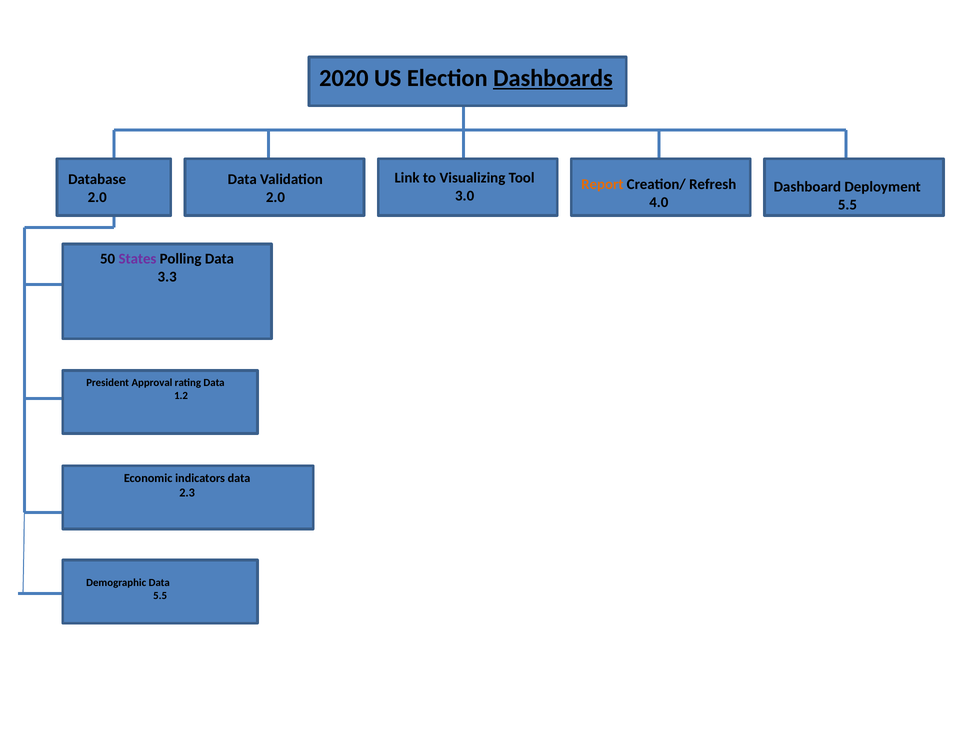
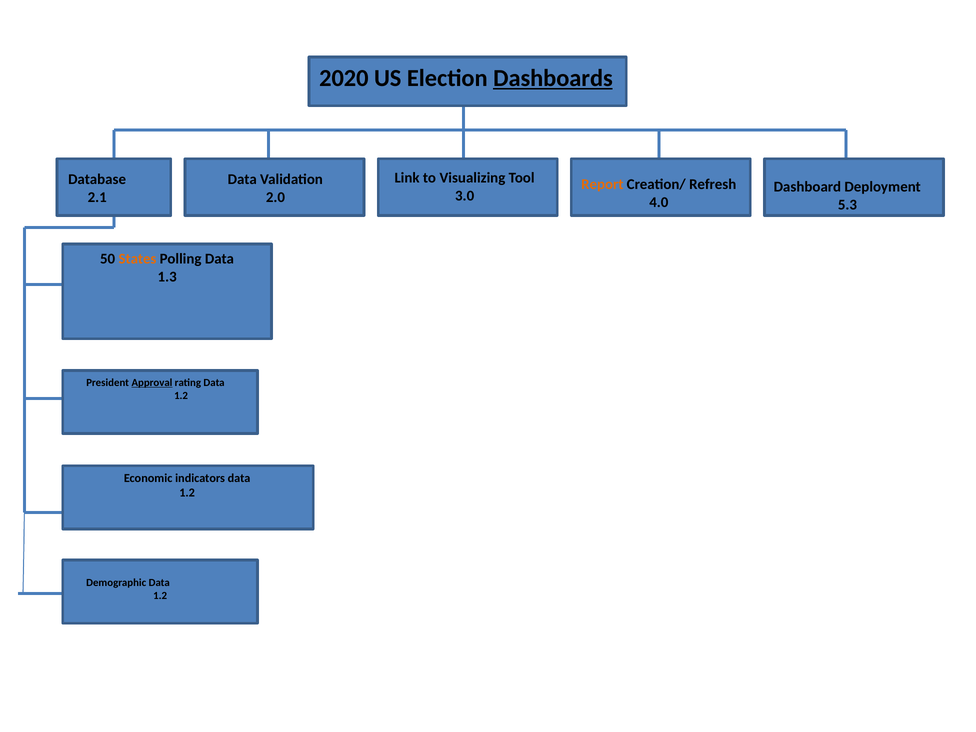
2.0: 2.0 -> 2.1 (97, 197)
5.5: 5.5 -> 5.3 (847, 205)
States colour: purple -> orange (137, 259)
3.3: 3.3 -> 1.3 (167, 277)
Approval underline: none -> present (152, 382)
2.3: 2.3 -> 1.2 (187, 493)
5.5: 5.5 -> 1.2 (160, 596)
